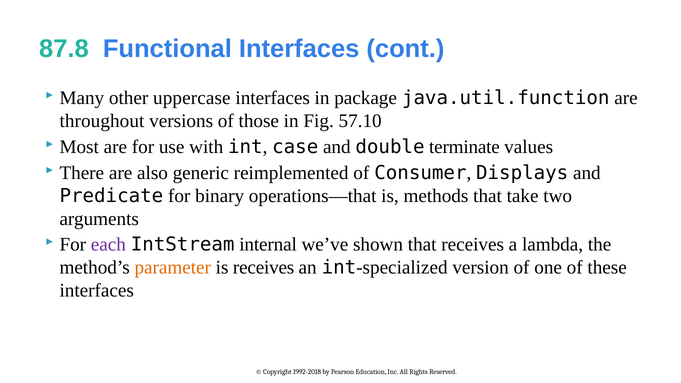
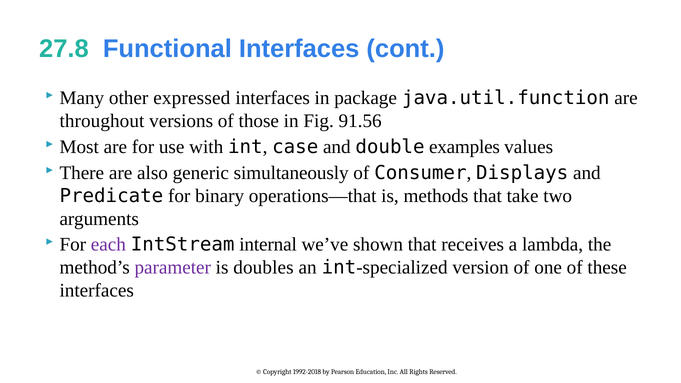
87.8: 87.8 -> 27.8 (64, 49)
uppercase: uppercase -> expressed (192, 98)
57.10: 57.10 -> 91.56 (360, 121)
terminate: terminate -> examples (464, 147)
reimplemented: reimplemented -> simultaneously (291, 173)
parameter colour: orange -> purple (173, 268)
is receives: receives -> doubles (263, 268)
